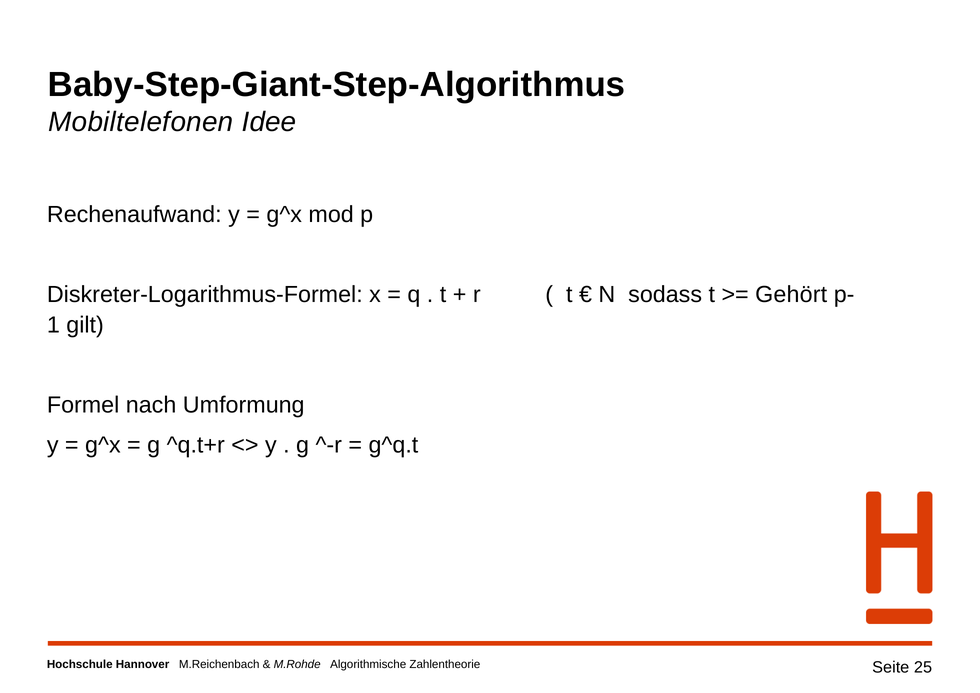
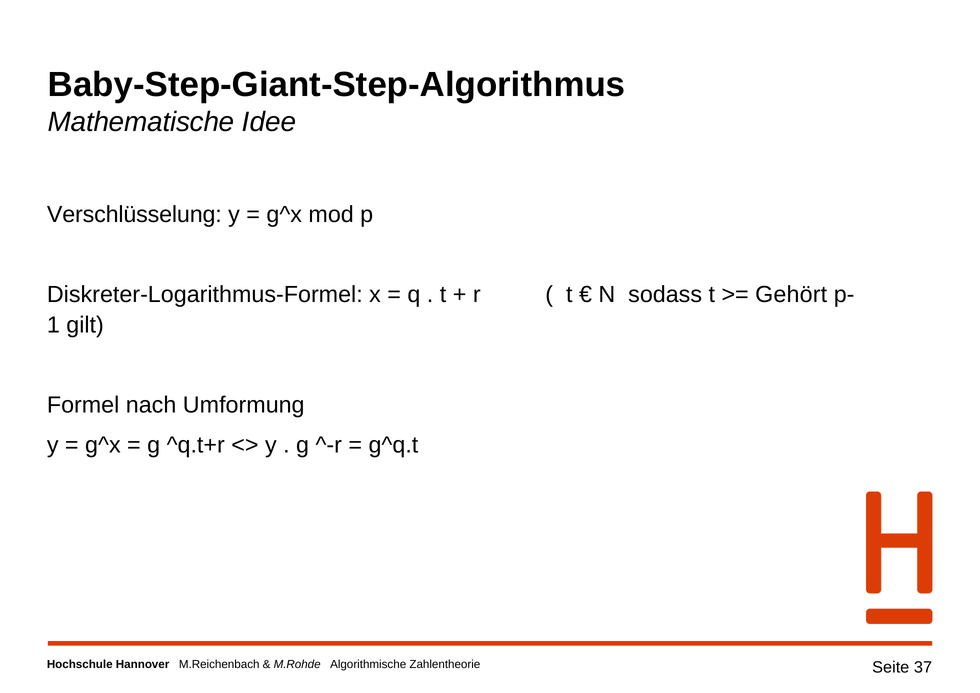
Mobiltelefonen: Mobiltelefonen -> Mathematische (141, 122)
Rechenaufwand: Rechenaufwand -> Verschlüsselung (134, 214)
25: 25 -> 37 (923, 668)
